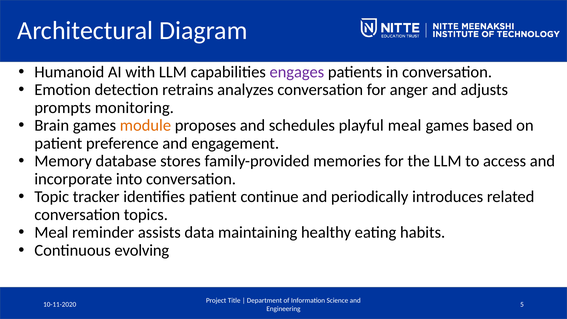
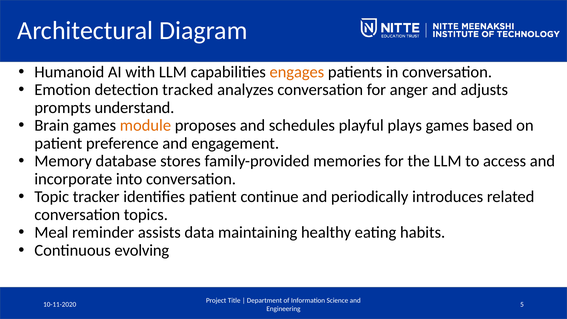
engages colour: purple -> orange (297, 72)
retrains: retrains -> tracked (188, 90)
monitoring: monitoring -> understand (134, 108)
playful meal: meal -> plays (405, 125)
